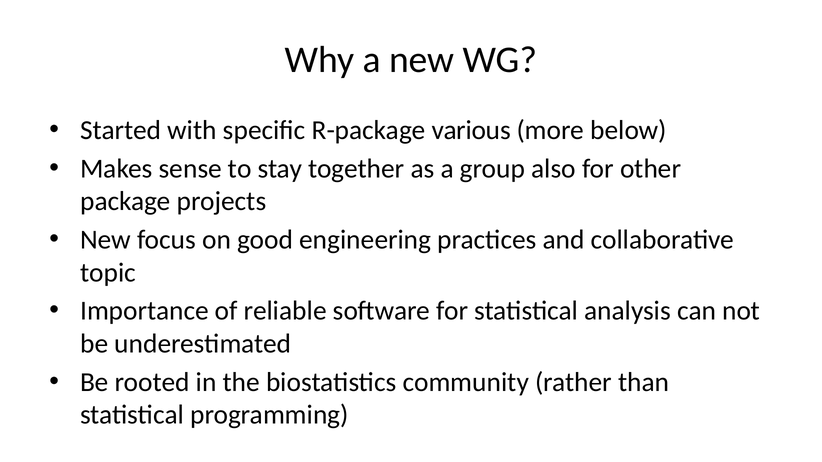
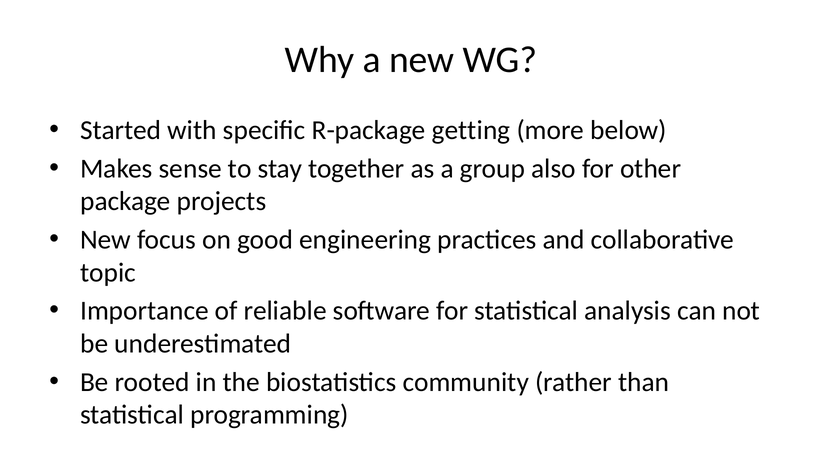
various: various -> getting (471, 130)
